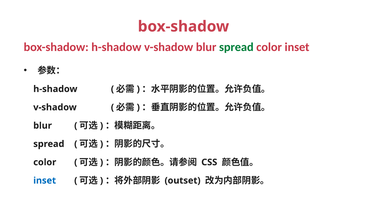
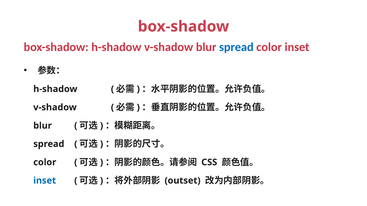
spread colour: green -> blue (236, 47)
